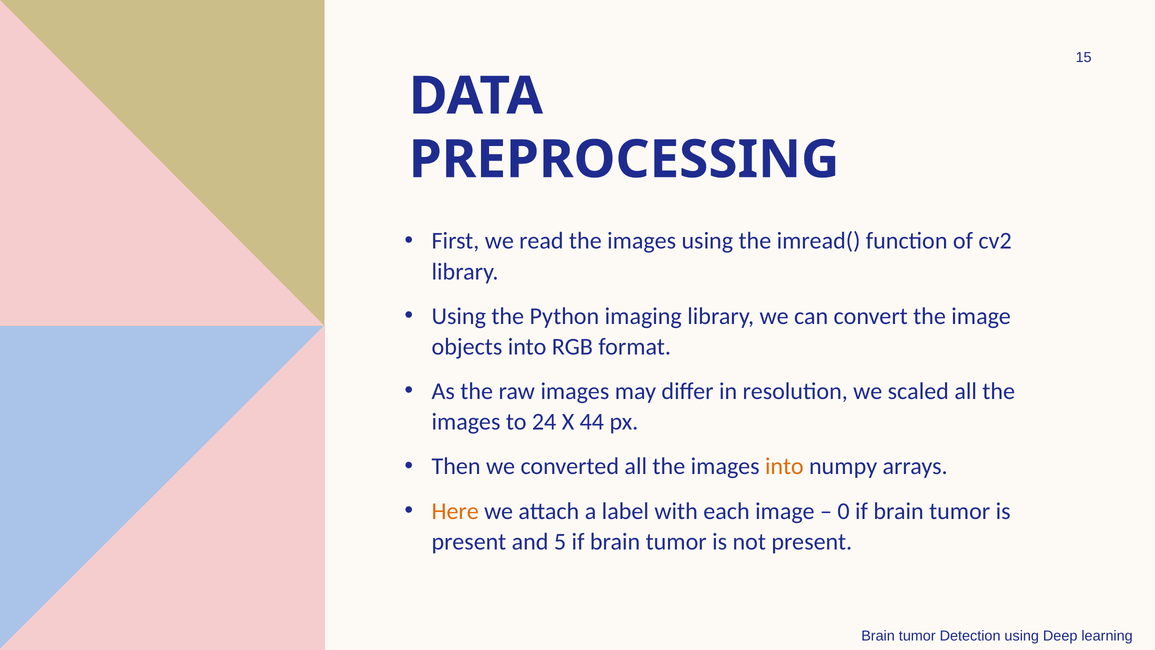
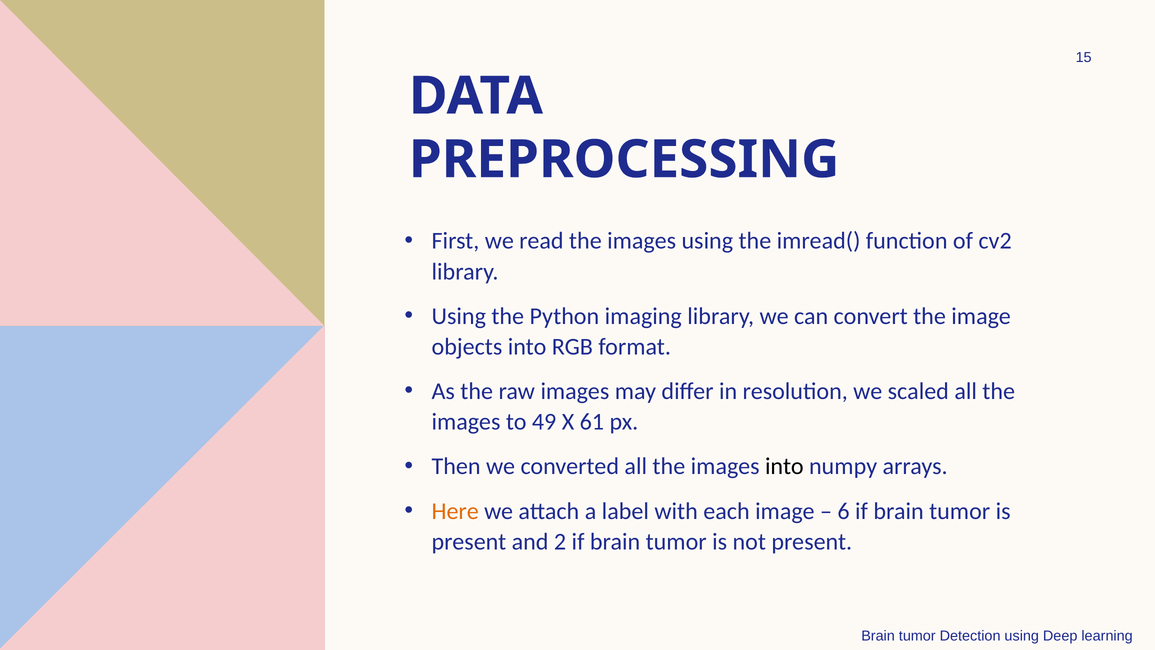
24: 24 -> 49 (544, 422)
44: 44 -> 61 (592, 422)
into colour: orange -> black (784, 466)
0: 0 -> 6 (844, 511)
5: 5 -> 2 (560, 541)
